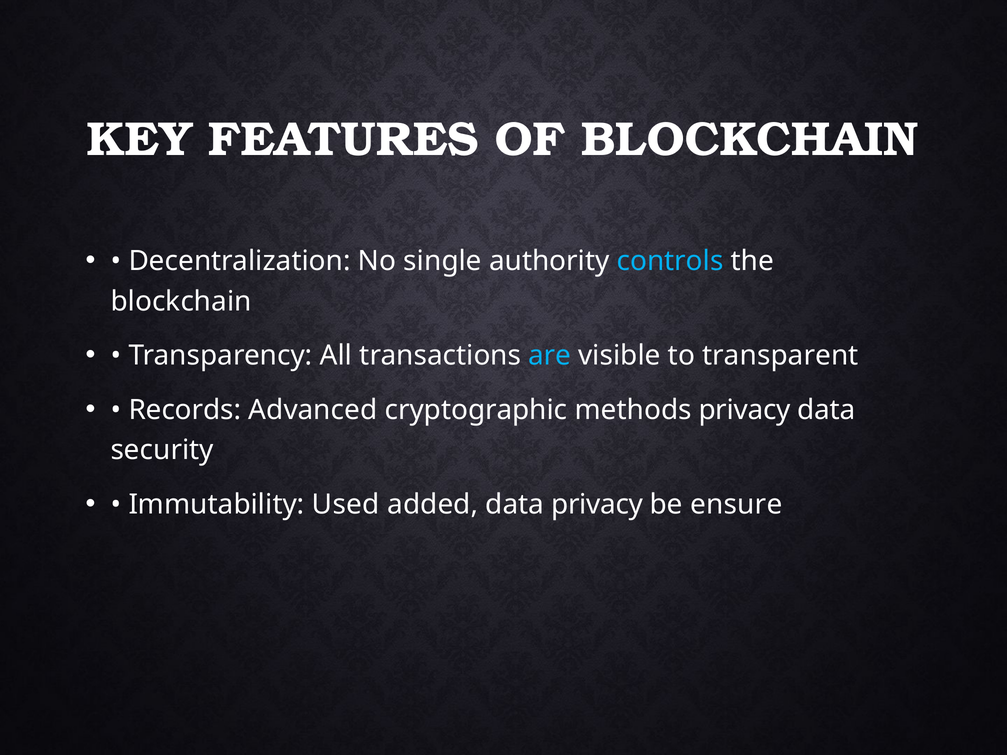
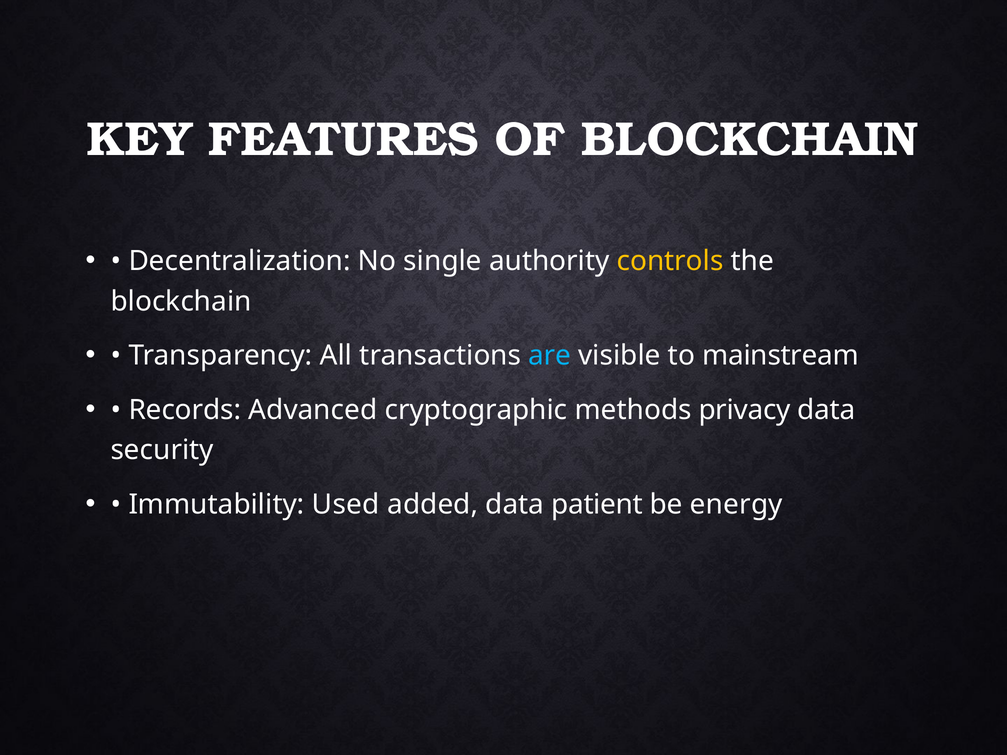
controls colour: light blue -> yellow (670, 261)
transparent: transparent -> mainstream (781, 356)
data privacy: privacy -> patient (597, 505)
ensure: ensure -> energy (736, 505)
